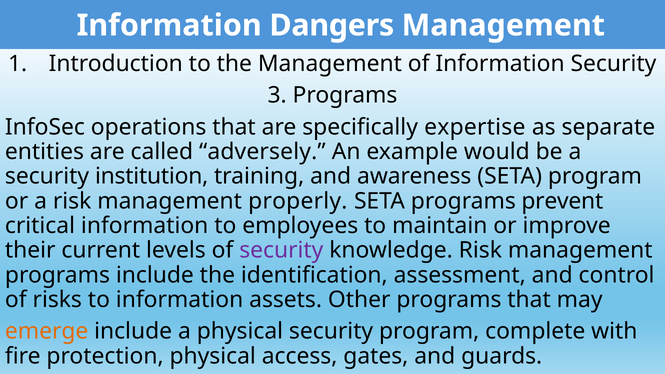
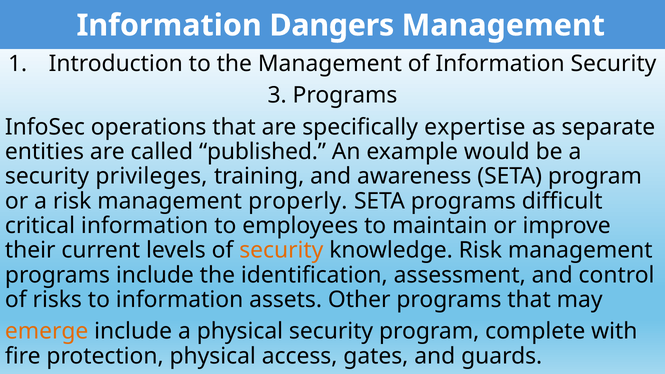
adversely: adversely -> published (263, 152)
institution: institution -> privileges (151, 176)
prevent: prevent -> difficult (562, 201)
security colour: purple -> orange (281, 250)
